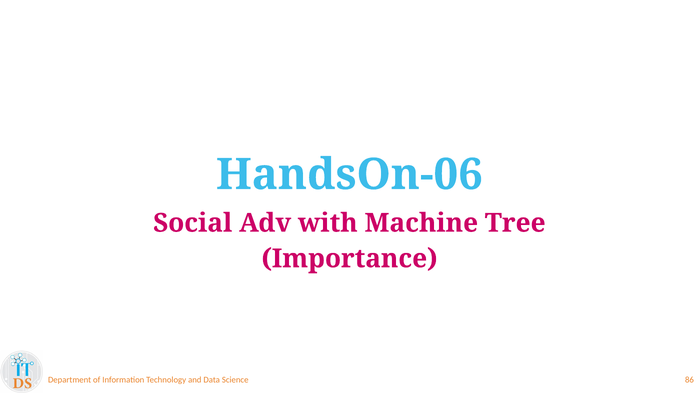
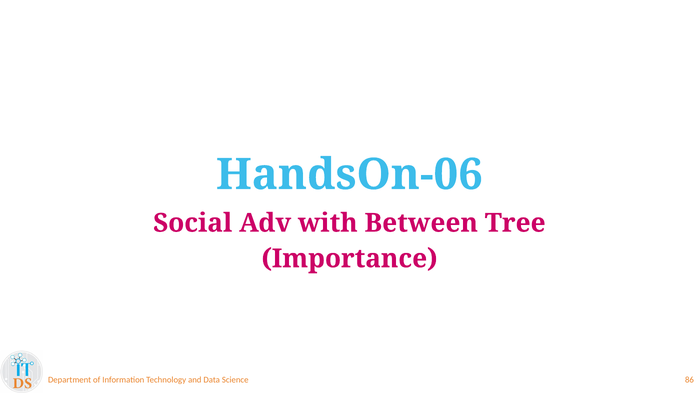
Machine: Machine -> Between (421, 223)
